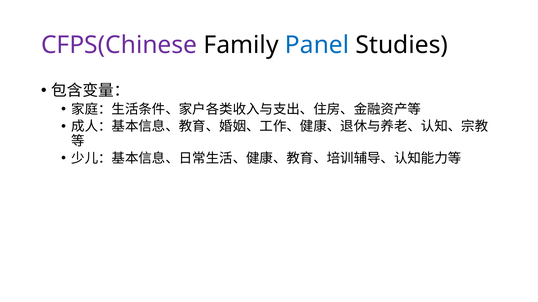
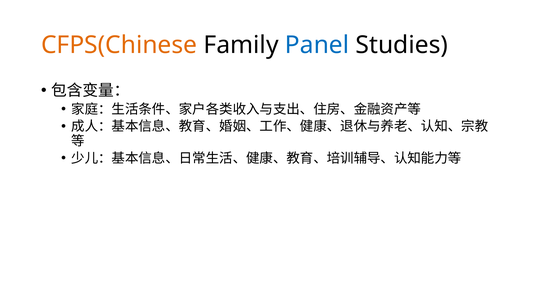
CFPS(Chinese colour: purple -> orange (119, 45)
